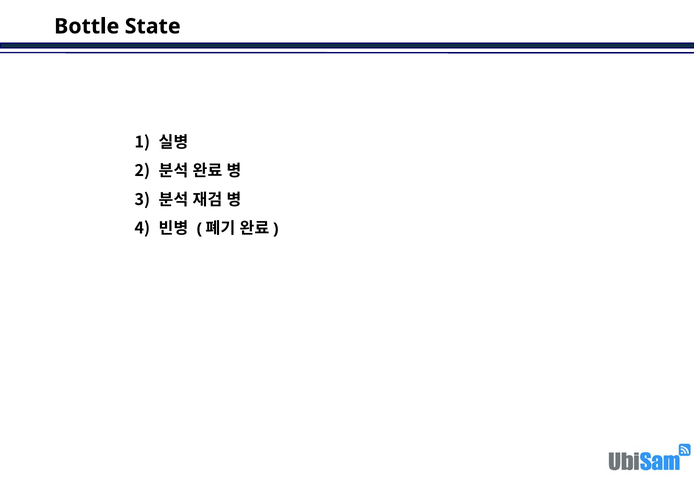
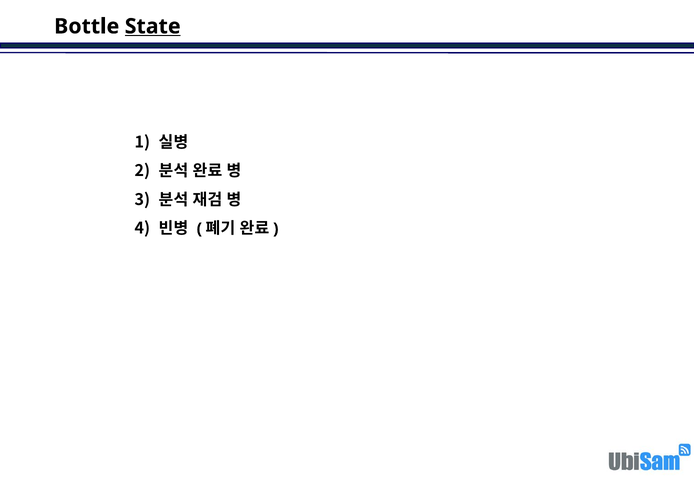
State underline: none -> present (153, 26)
